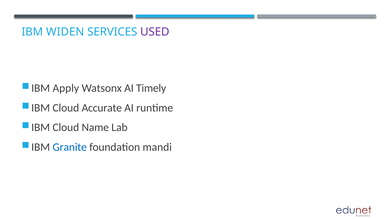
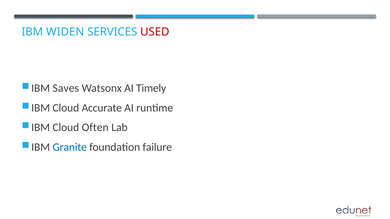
USED colour: purple -> red (155, 32)
Apply: Apply -> Saves (66, 88)
Name: Name -> Often (95, 128)
mandi: mandi -> failure (157, 147)
